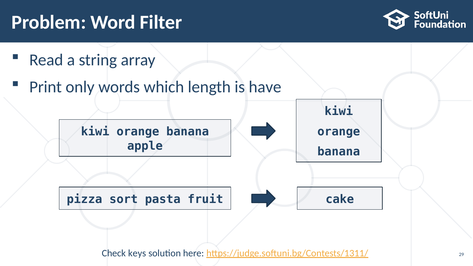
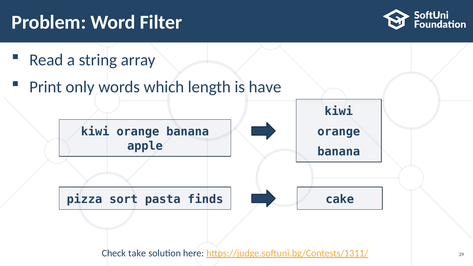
fruit: fruit -> finds (205, 199)
keys: keys -> take (137, 253)
